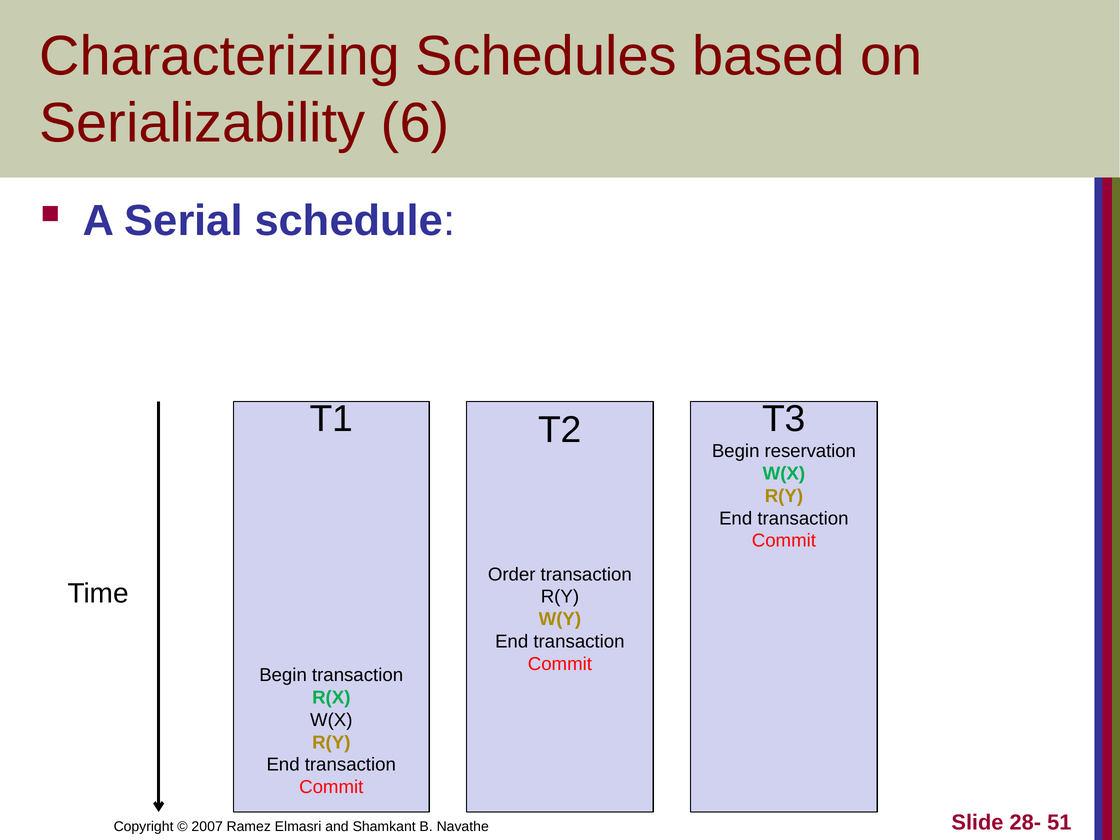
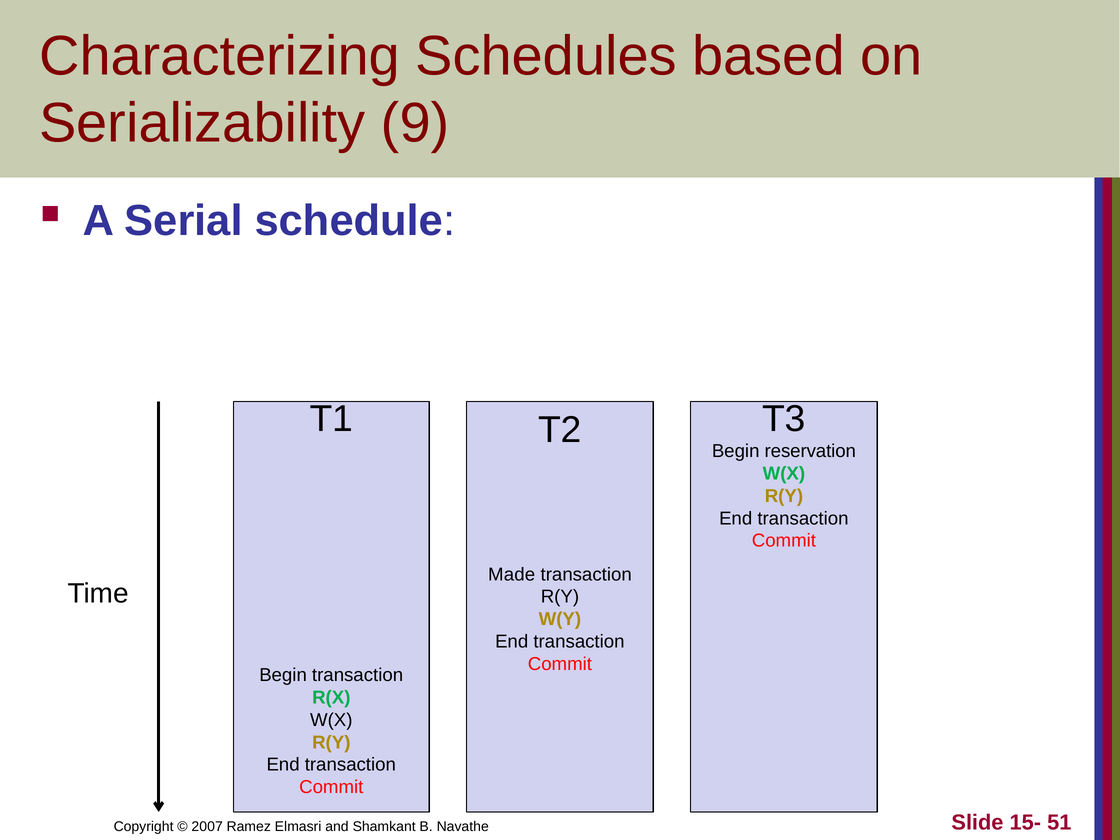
6: 6 -> 9 (415, 123)
Order: Order -> Made (512, 574)
28-: 28- -> 15- (1025, 823)
